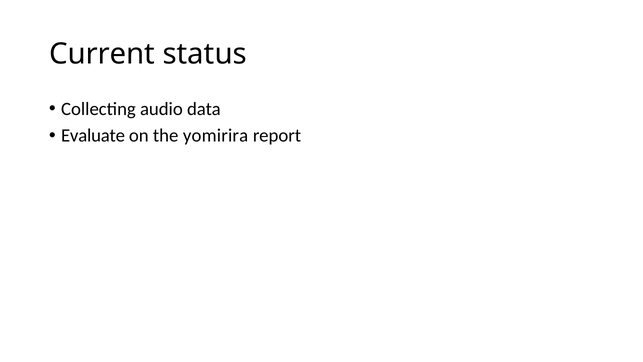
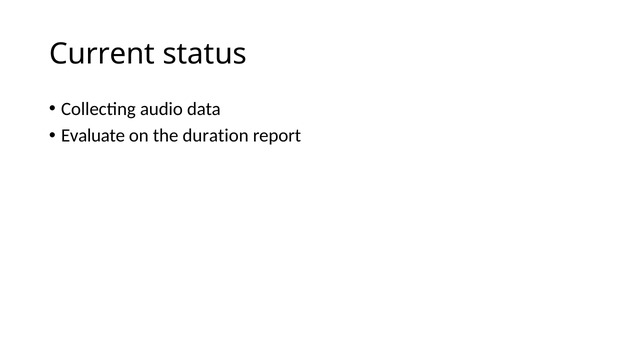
yomirira: yomirira -> duration (216, 136)
